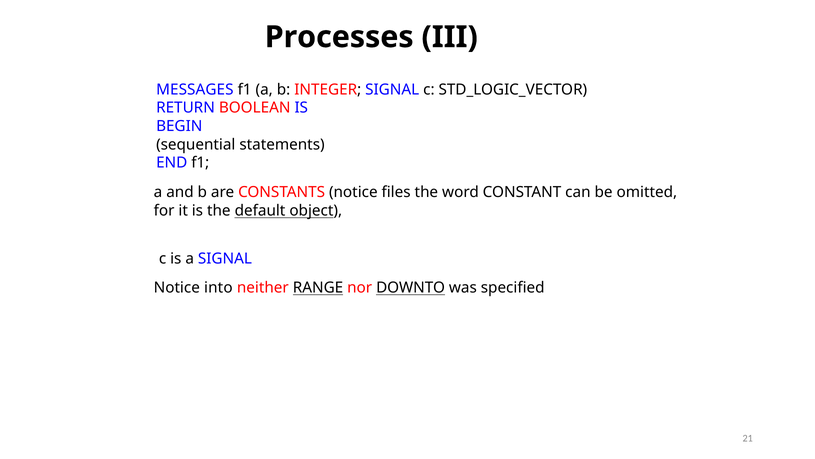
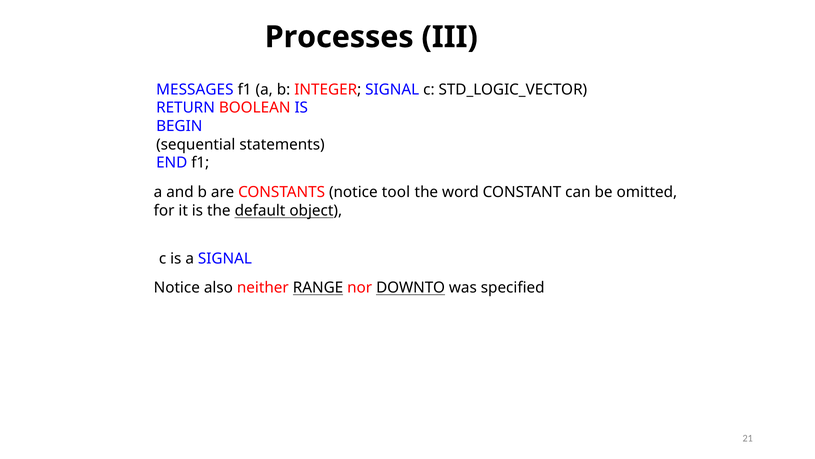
files: files -> tool (396, 192)
into: into -> also (218, 288)
